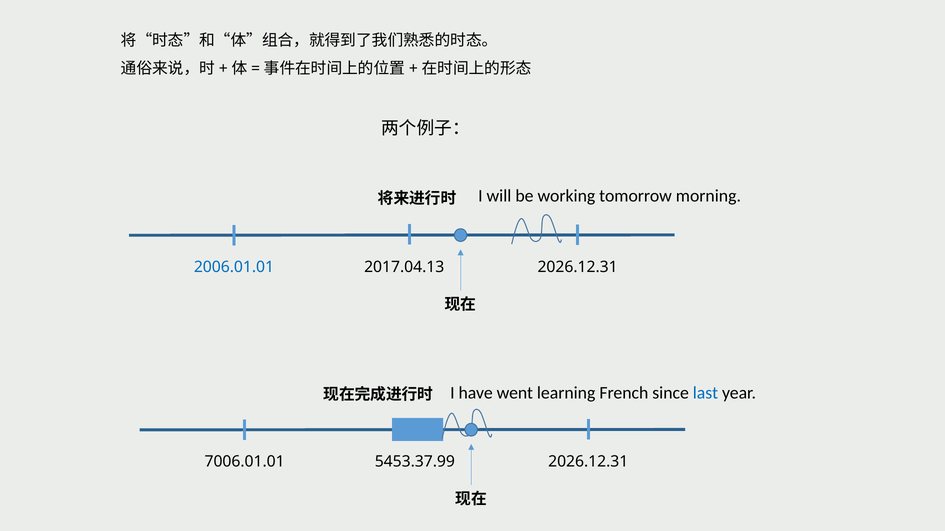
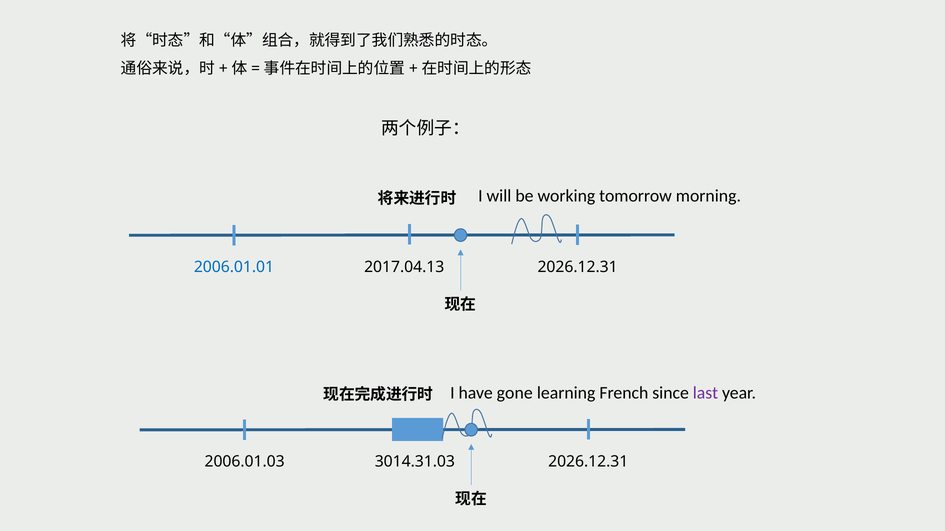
went: went -> gone (515, 393)
last colour: blue -> purple (705, 393)
7006.01.01: 7006.01.01 -> 2006.01.03 (245, 462)
5453.37.99: 5453.37.99 -> 3014.31.03 (415, 462)
